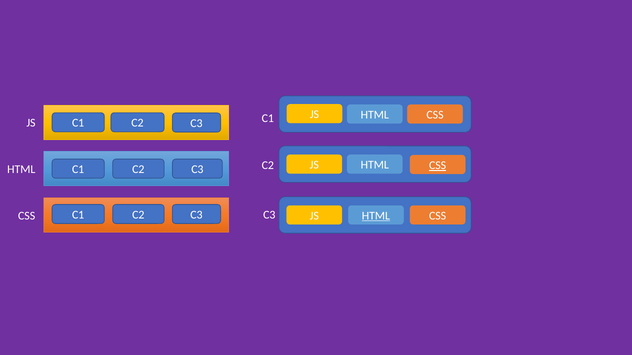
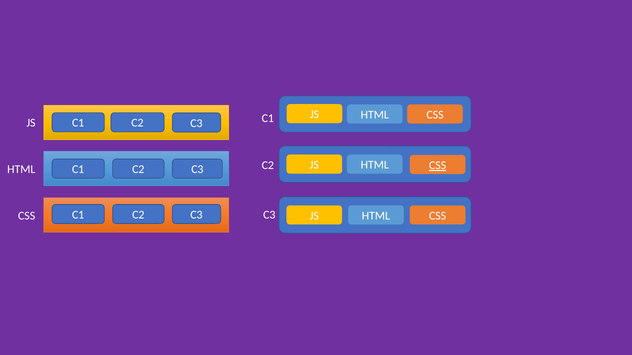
HTML underline: present -> none (376, 216)
